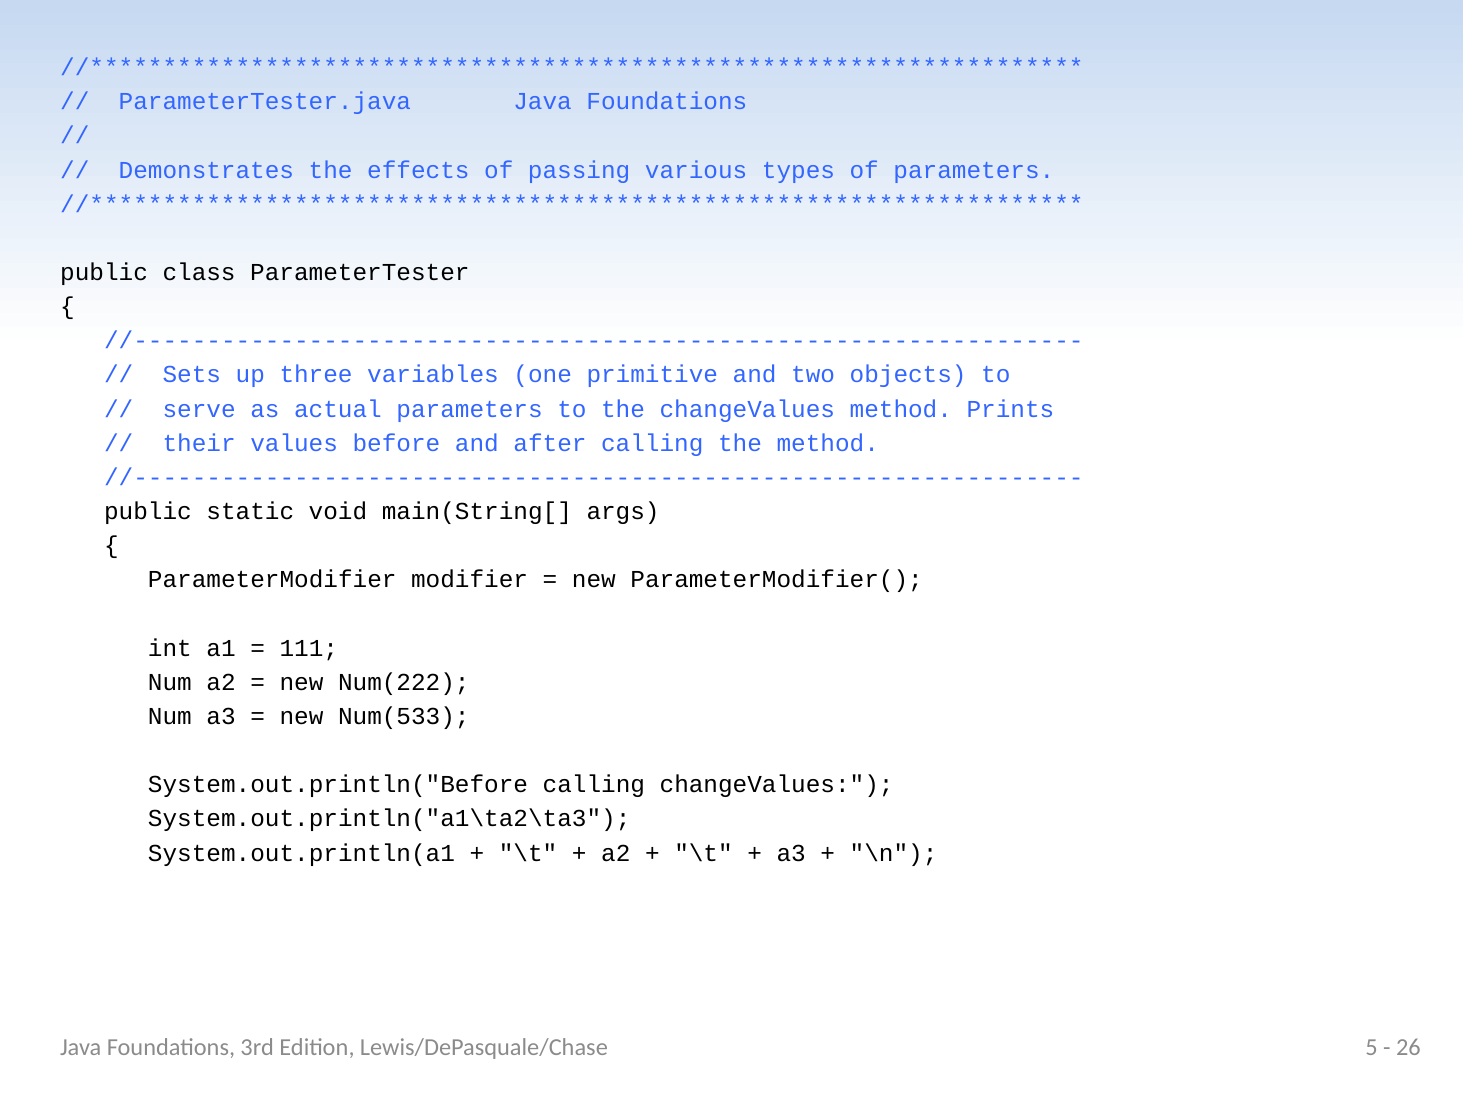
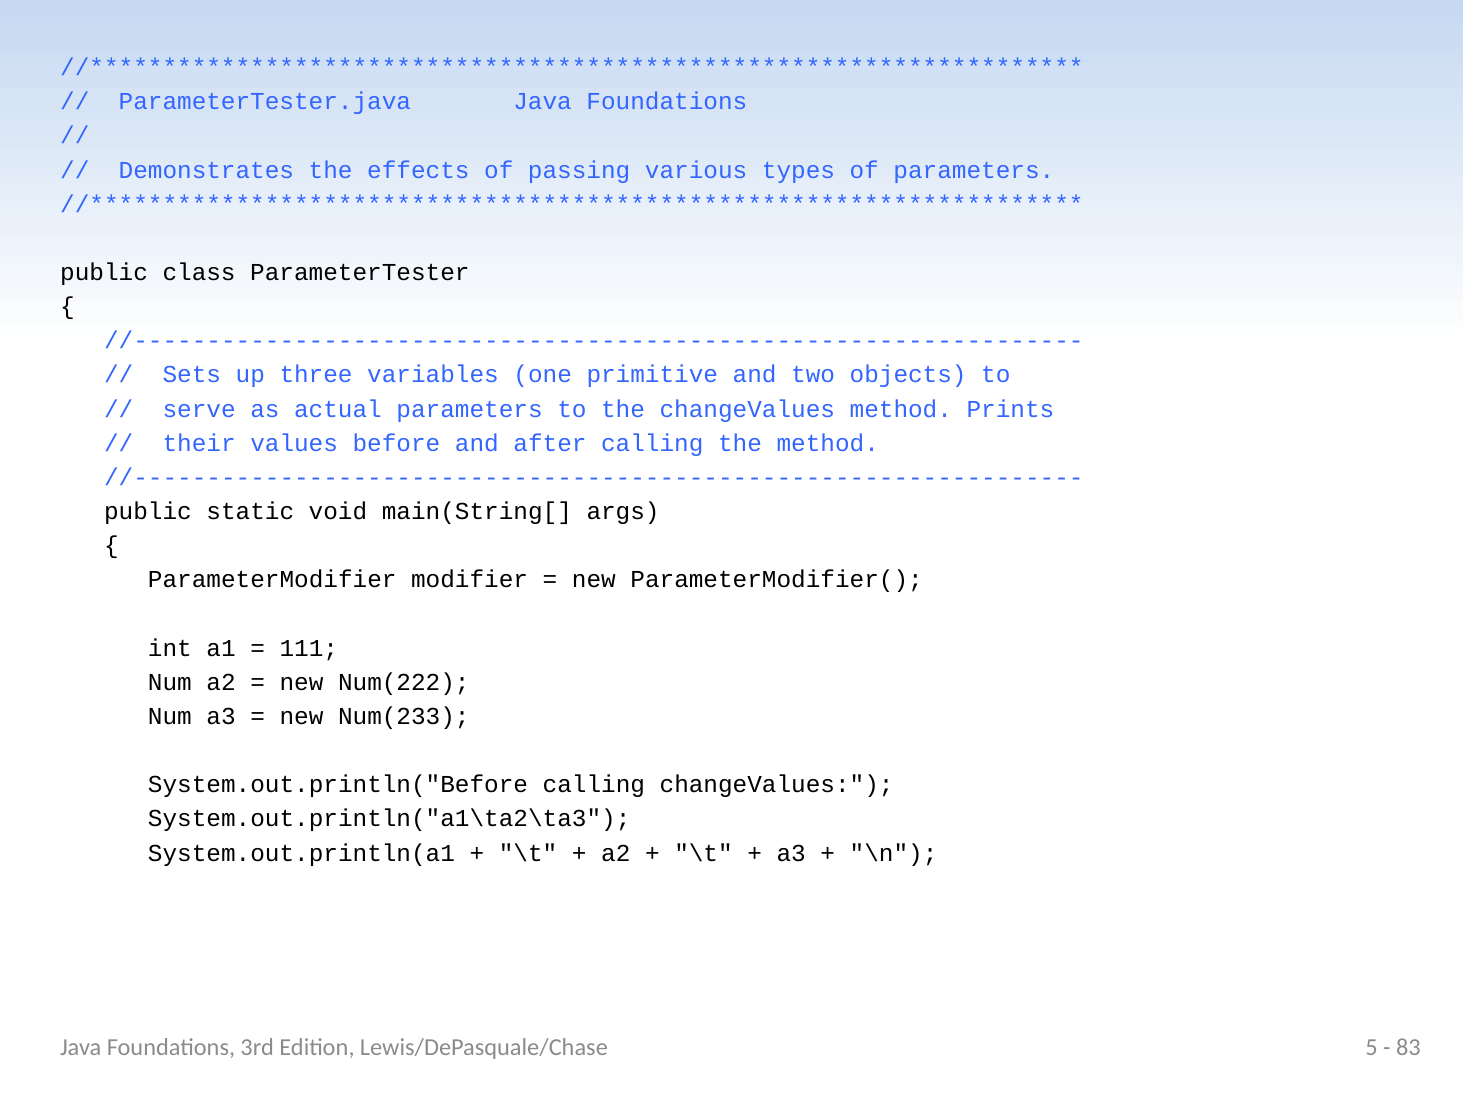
Num(533: Num(533 -> Num(233 (404, 717)
26: 26 -> 83 (1408, 1048)
